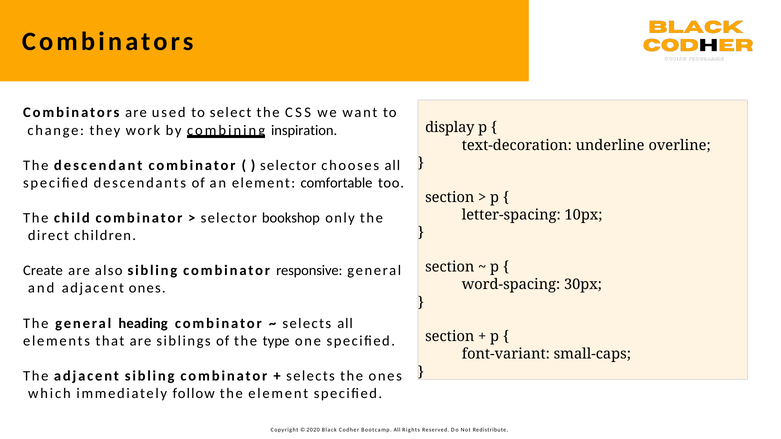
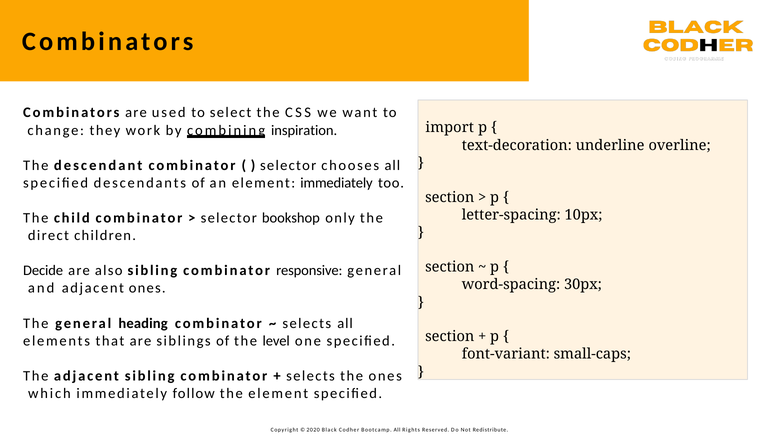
display: display -> import (450, 128)
element comfortable: comfortable -> immediately (337, 183)
Create: Create -> Decide (43, 271)
type: type -> level (276, 341)
